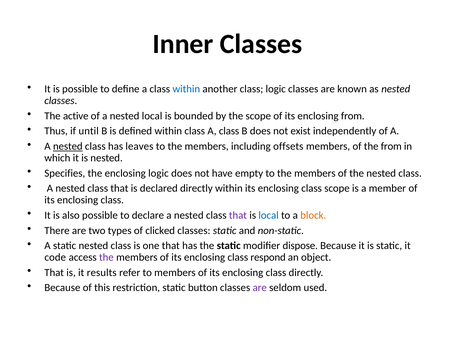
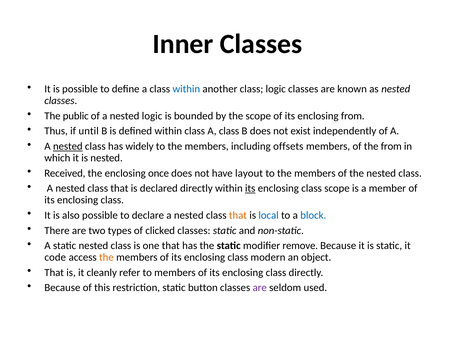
active: active -> public (76, 116)
nested local: local -> logic (152, 116)
leaves: leaves -> widely (140, 146)
Specifies: Specifies -> Received (65, 173)
enclosing logic: logic -> once (159, 173)
empty: empty -> layout (249, 173)
its underline: none -> present (250, 189)
that colour: purple -> orange (238, 215)
block colour: orange -> blue (313, 215)
dispose: dispose -> remove (300, 246)
the colour: purple -> orange (106, 257)
respond: respond -> modern (268, 257)
results: results -> cleanly (102, 273)
